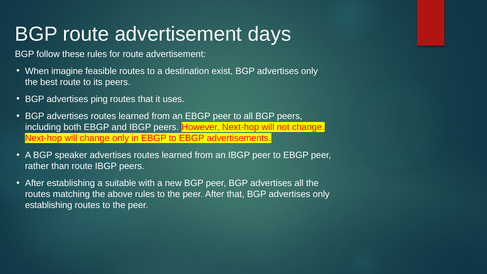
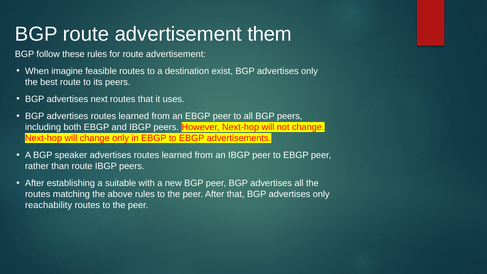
days: days -> them (270, 34)
ping: ping -> next (99, 99)
establishing: establishing -> reachability (49, 205)
